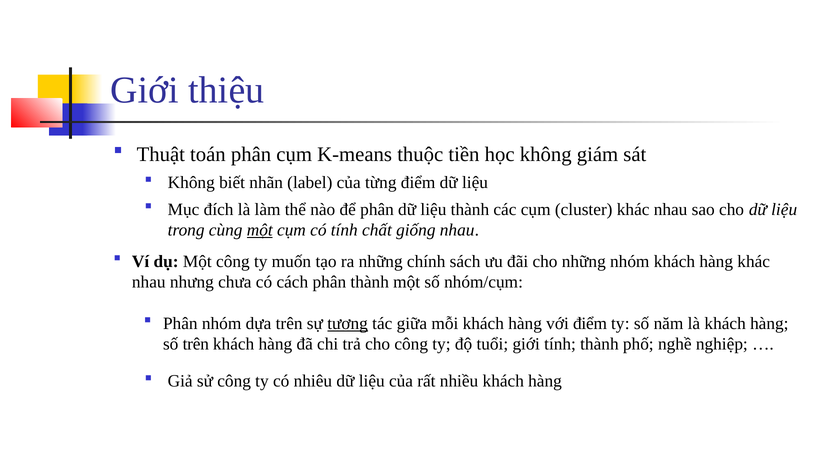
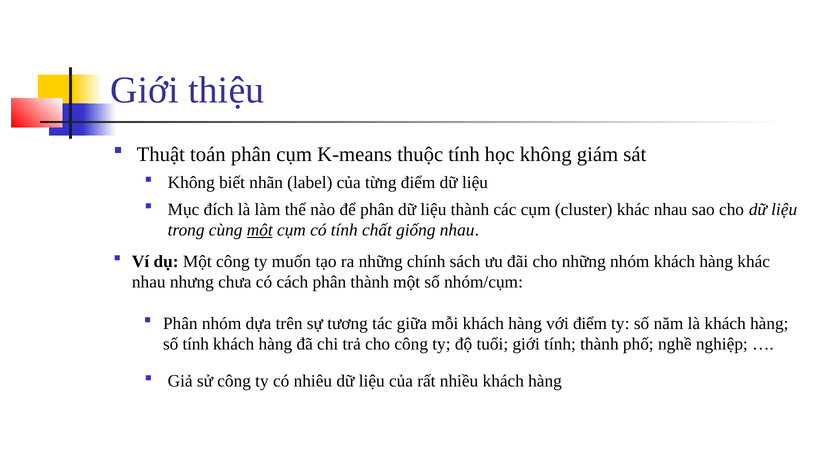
thuộc tiền: tiền -> tính (464, 154)
tương underline: present -> none (348, 324)
số trên: trên -> tính (196, 344)
